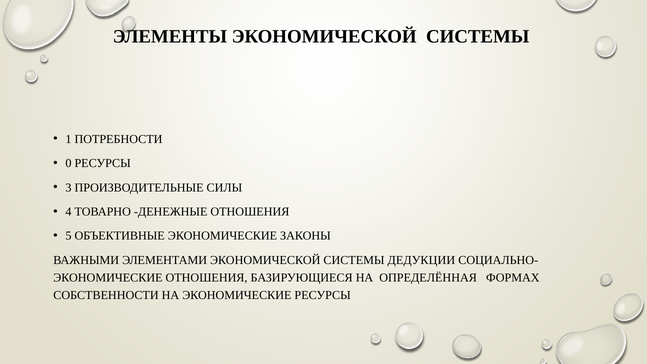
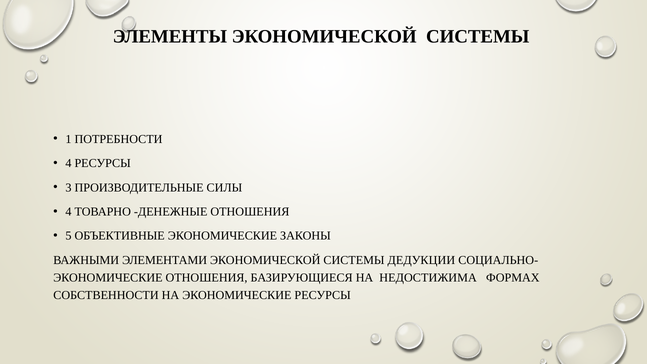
0: 0 -> 4 (69, 163)
ОПРЕДЕЛЁННАЯ: ОПРЕДЕЛЁННАЯ -> НЕДОСТИЖИМА (428, 278)
